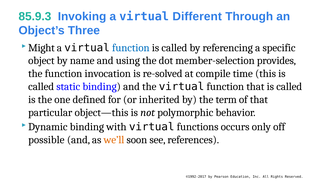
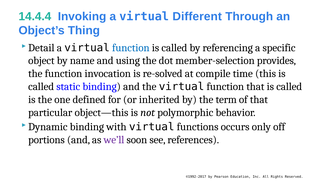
85.9.3: 85.9.3 -> 14.4.4 (35, 16)
Three: Three -> Thing (84, 30)
Might: Might -> Detail (41, 48)
possible: possible -> portions (46, 139)
we’ll colour: orange -> purple (114, 139)
